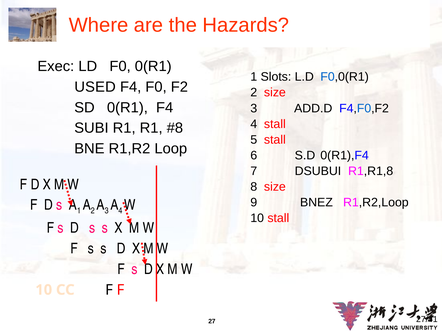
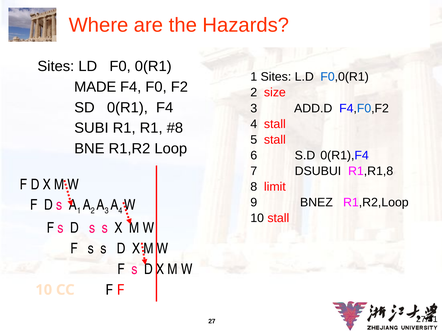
Exec: Exec -> Sites (56, 66)
1 Slots: Slots -> Sites (276, 77)
USED: USED -> MADE (95, 87)
8 size: size -> limit (275, 187)
